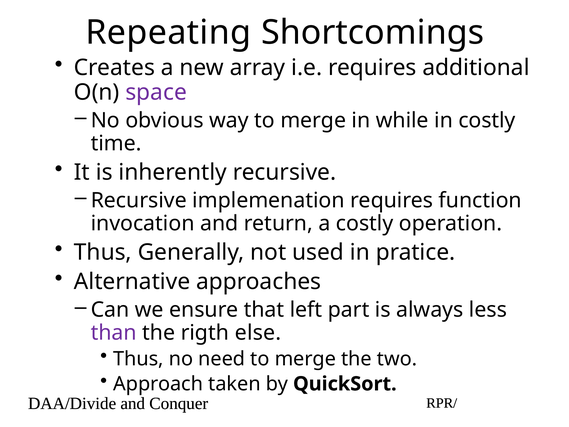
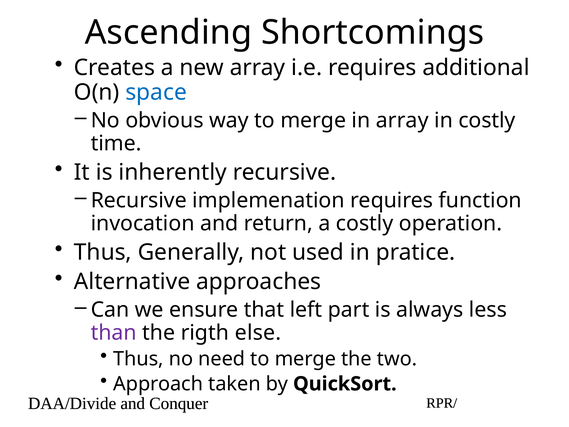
Repeating: Repeating -> Ascending (168, 32)
space colour: purple -> blue (156, 92)
in while: while -> array (402, 120)
